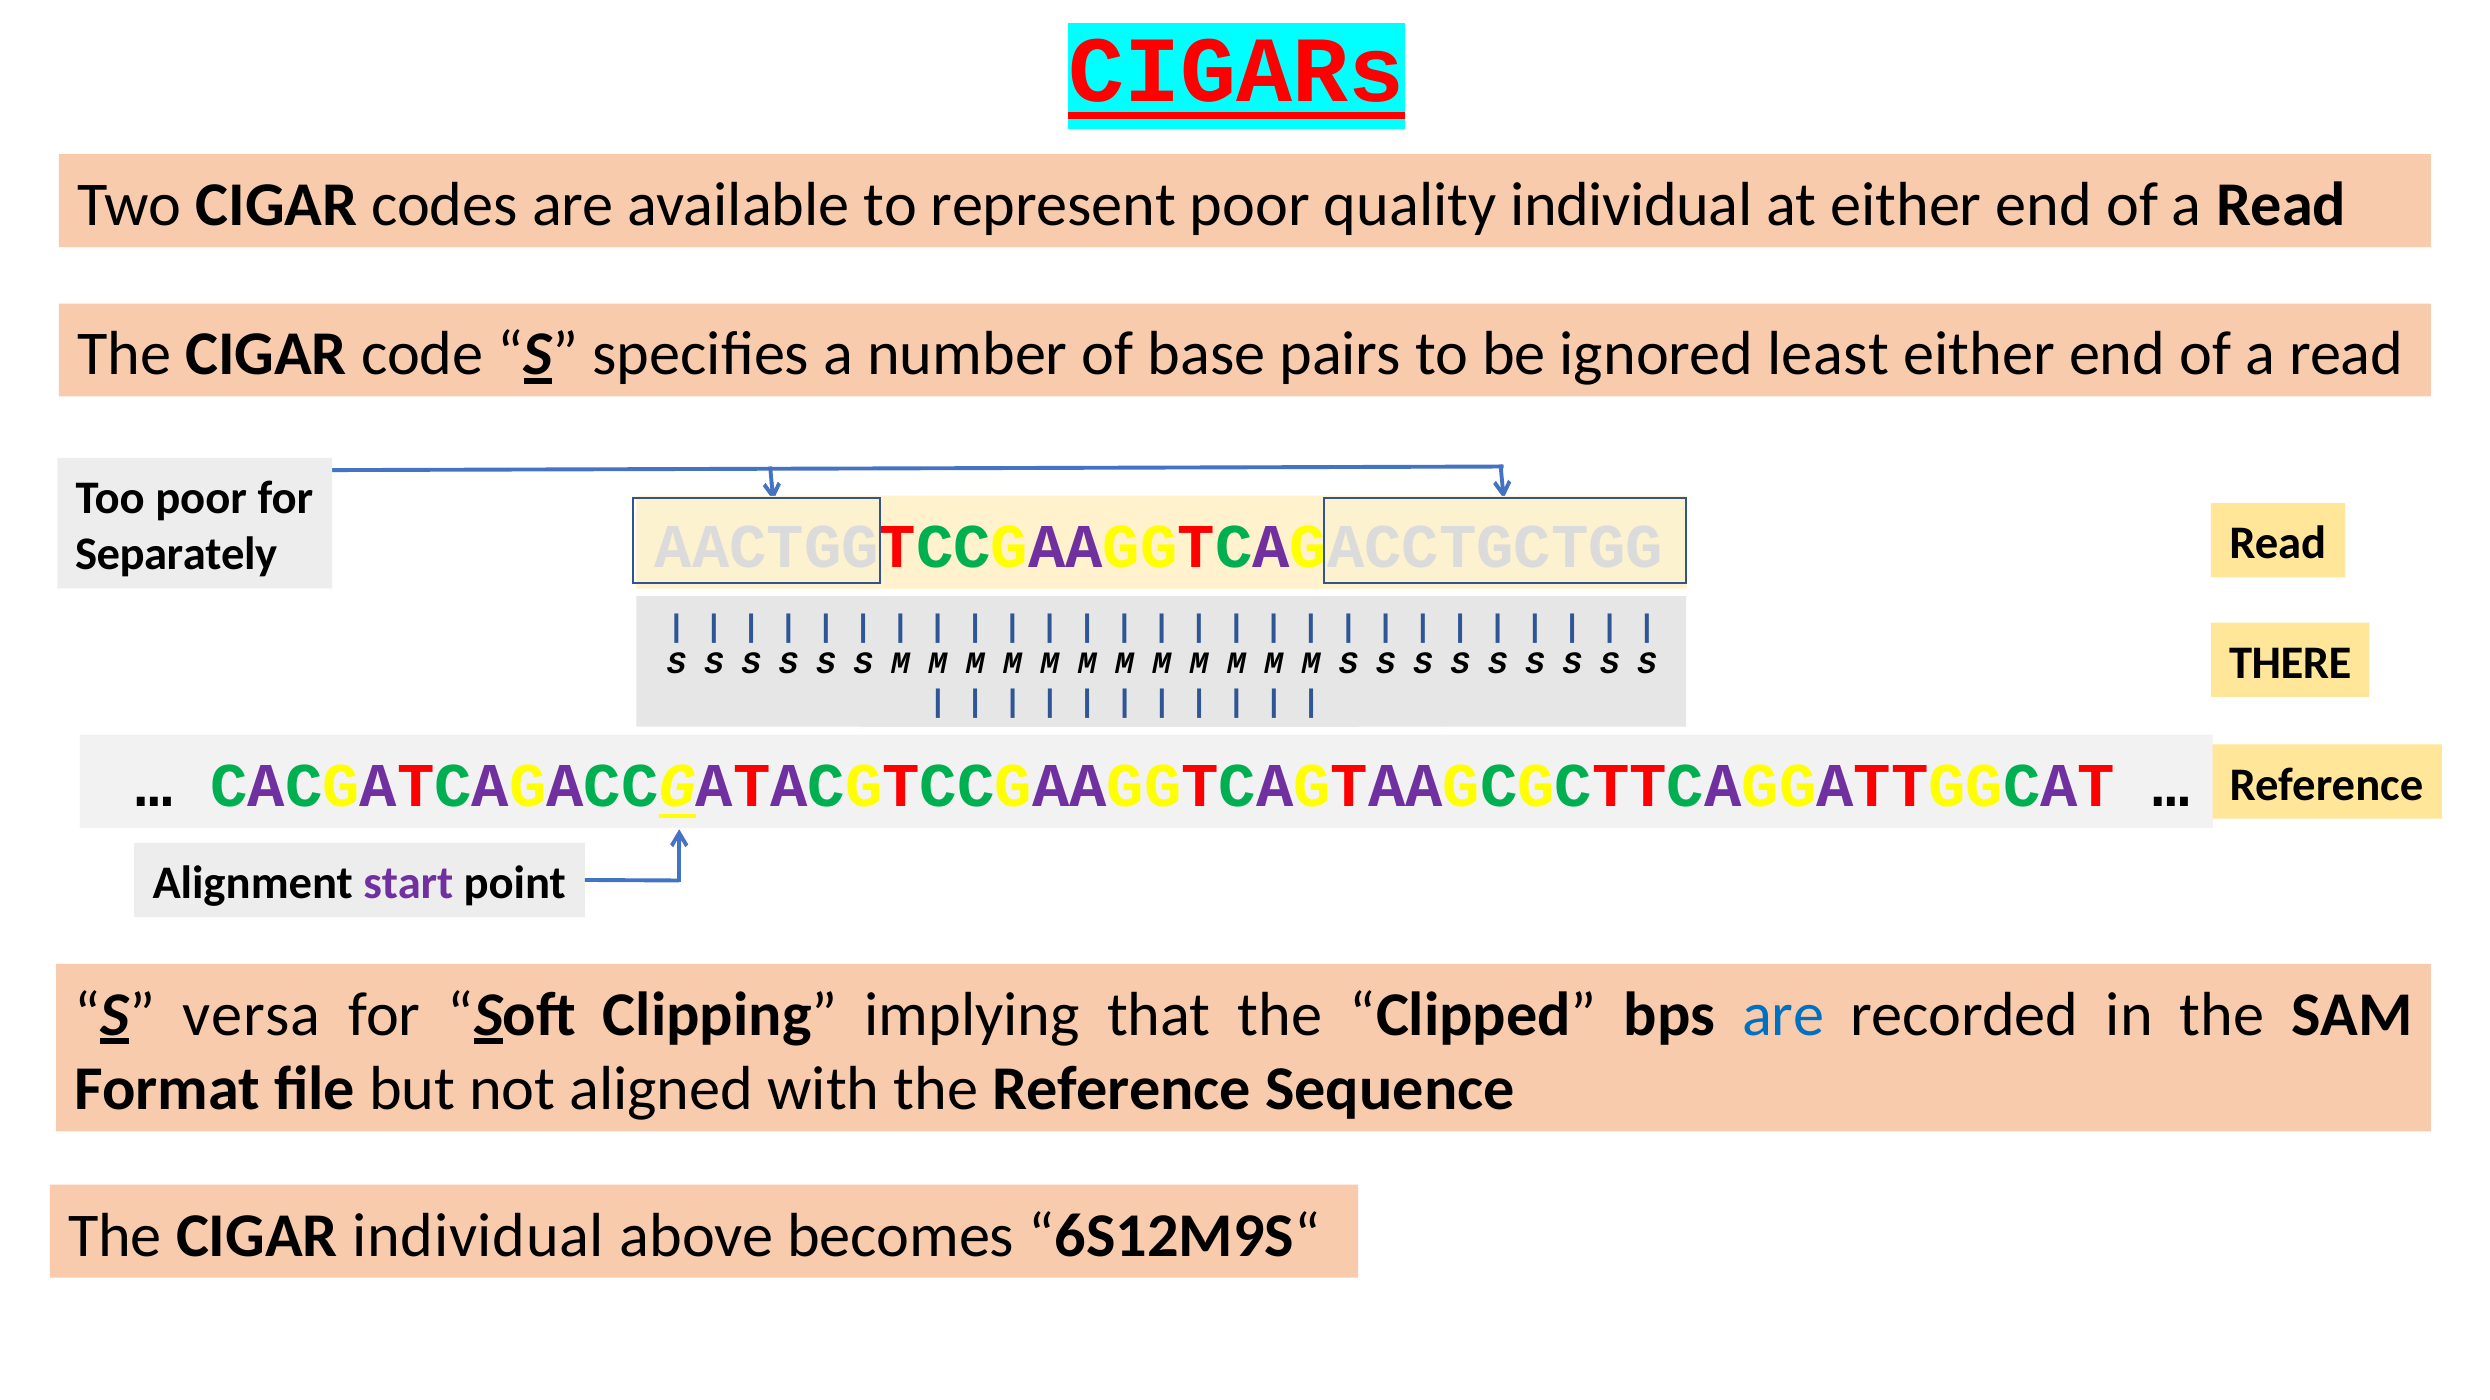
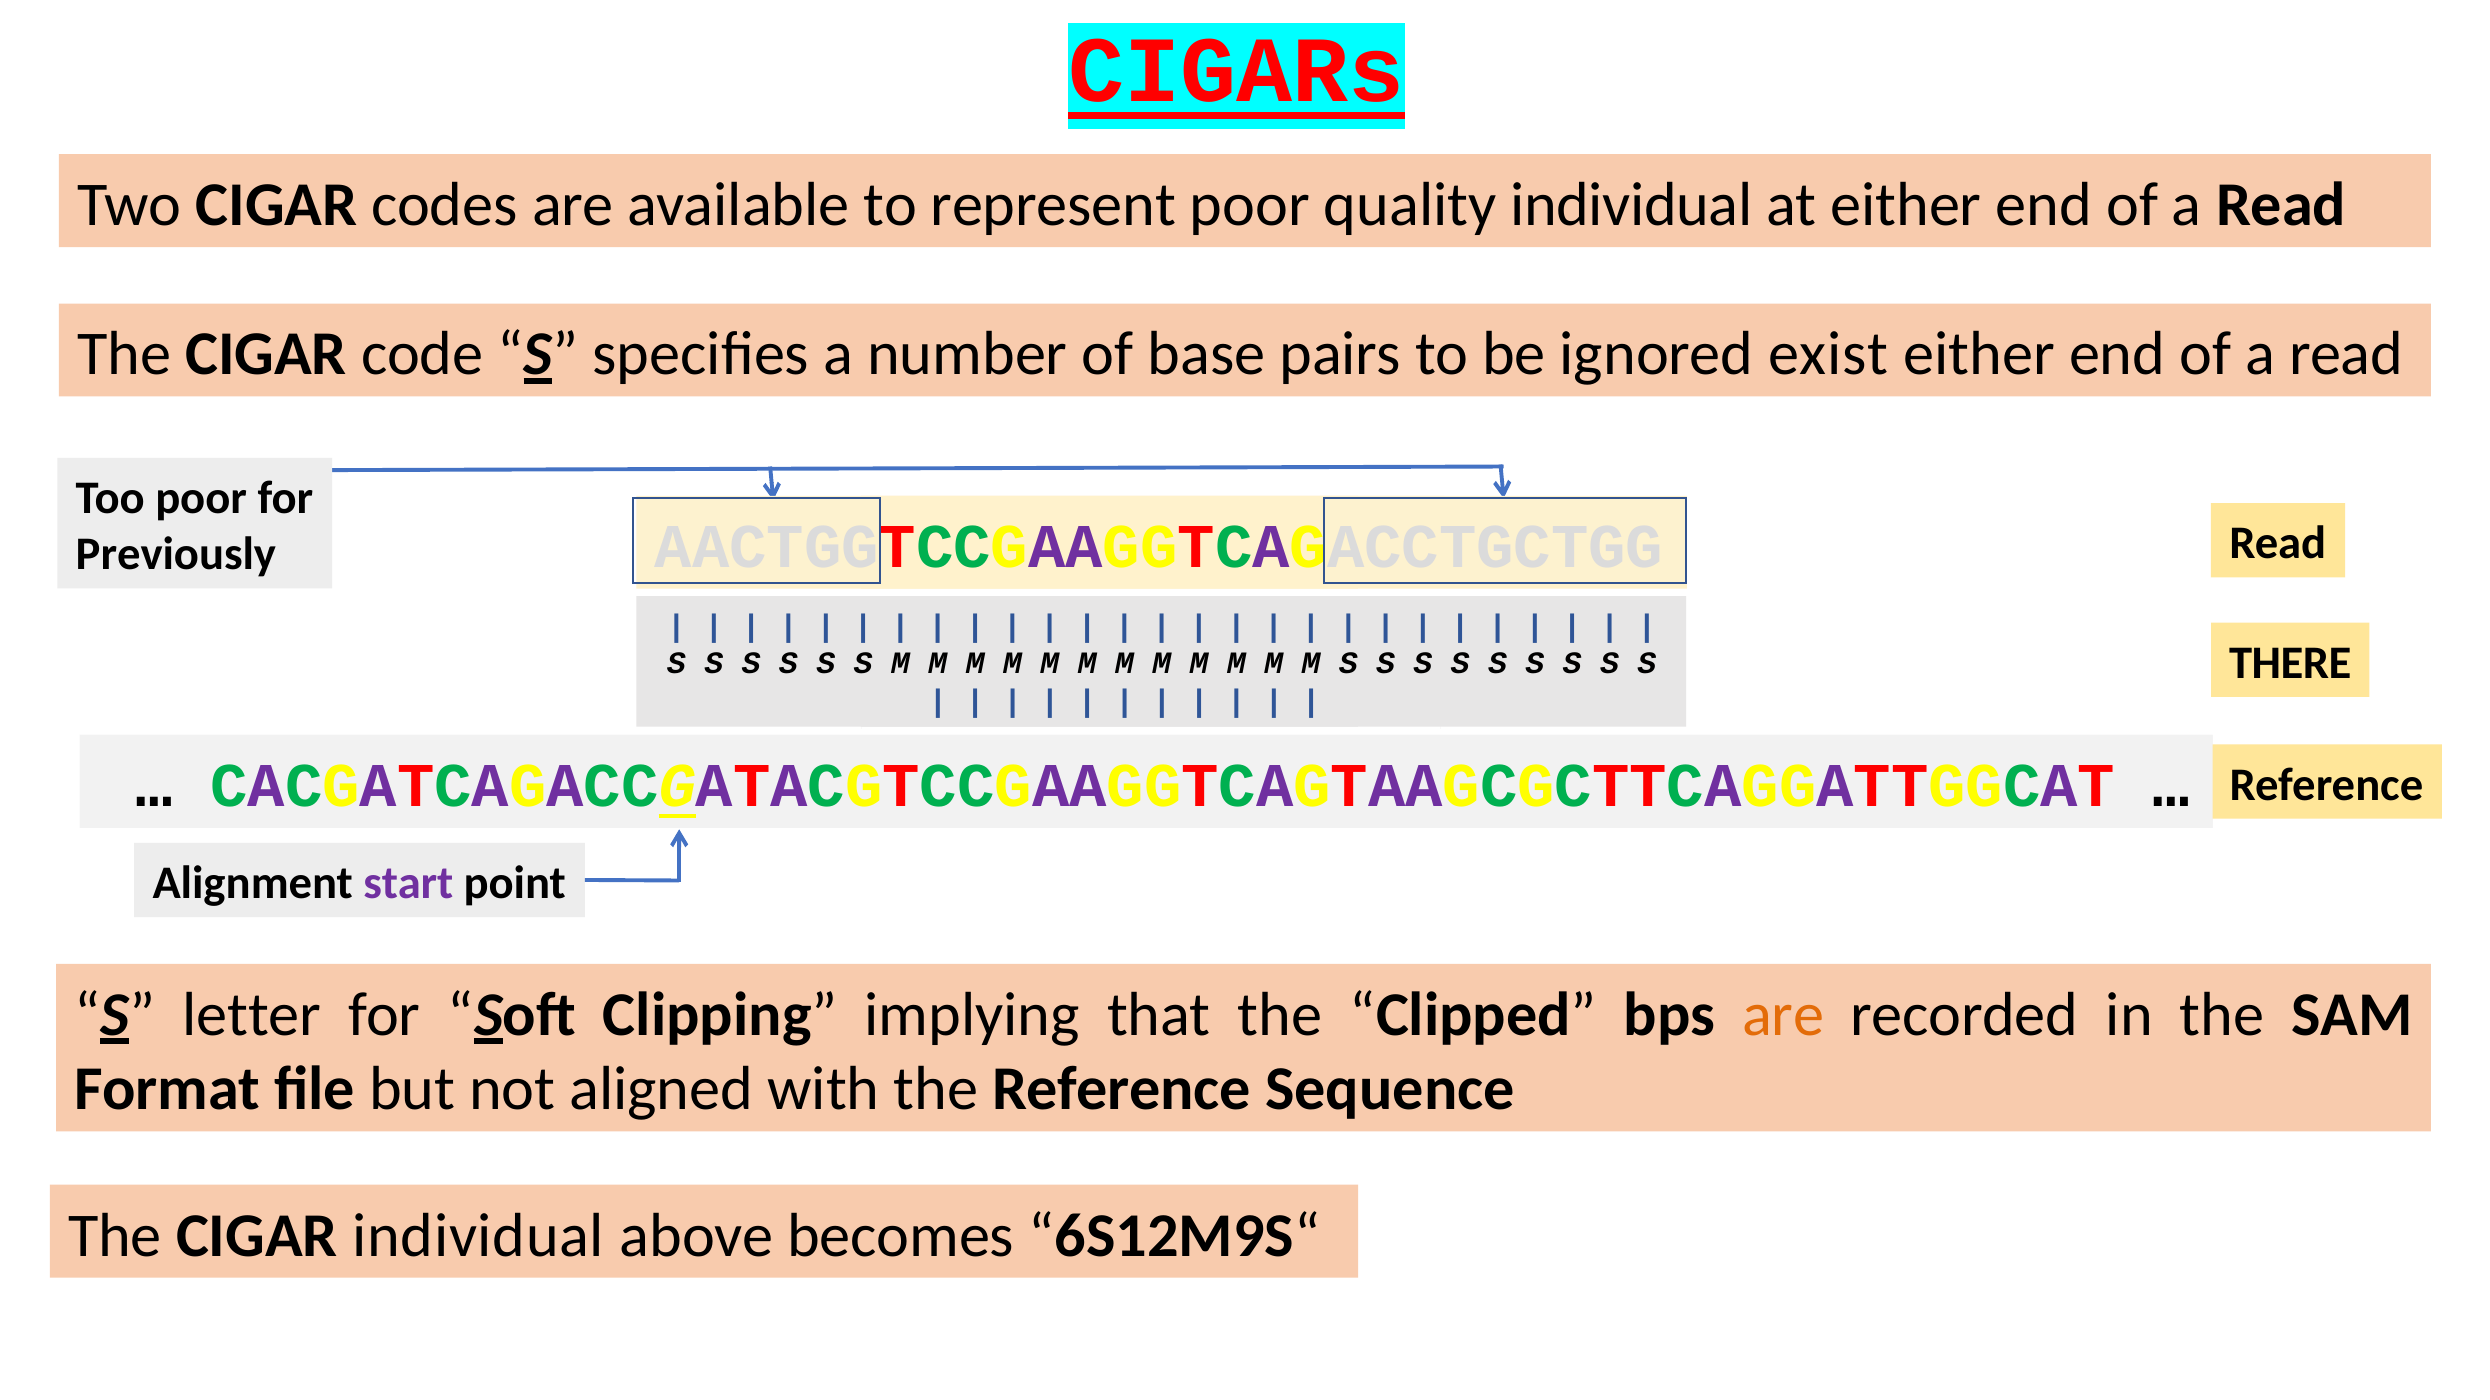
least: least -> exist (1828, 355)
Separately: Separately -> Previously (176, 555)
versa: versa -> letter (252, 1015)
are colour: blue -> orange (1783, 1015)
